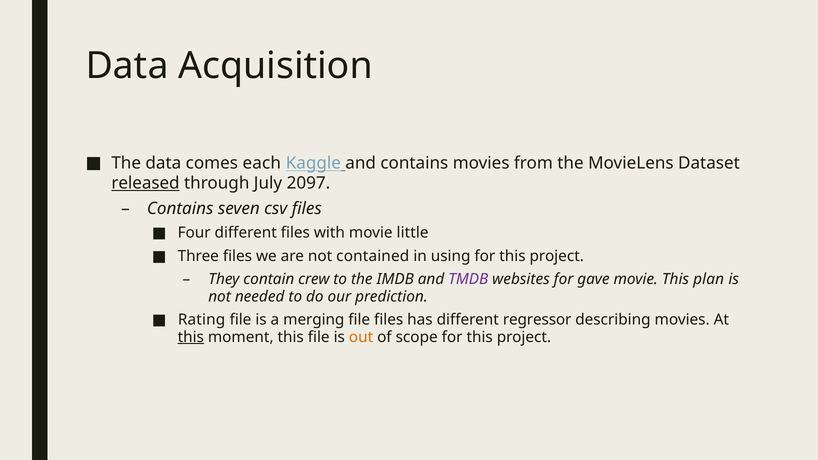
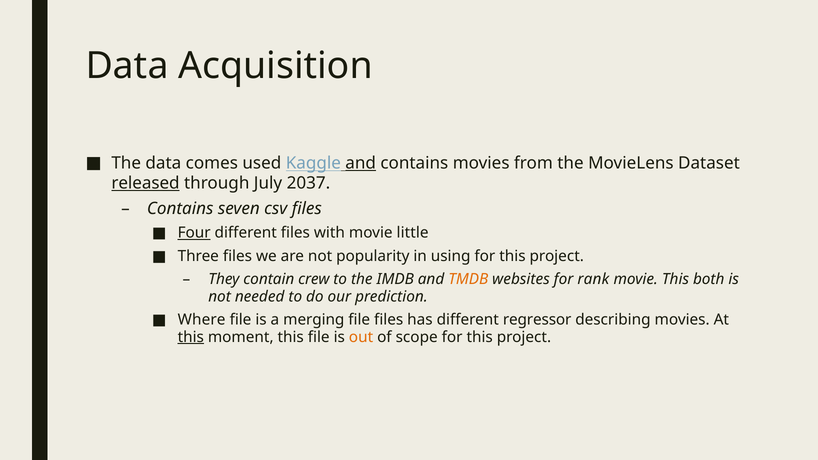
each: each -> used (262, 163)
and underline: none -> present (361, 163)
2097: 2097 -> 2037 (308, 183)
Four underline: none -> present (194, 233)
contained: contained -> popularity (373, 256)
TMDB colour: purple -> orange (468, 279)
gave: gave -> rank (593, 279)
plan: plan -> both (709, 279)
Rating: Rating -> Where (202, 320)
